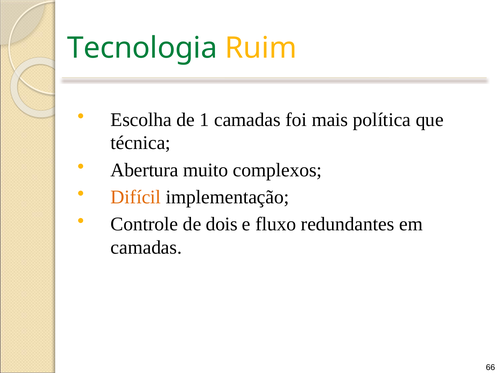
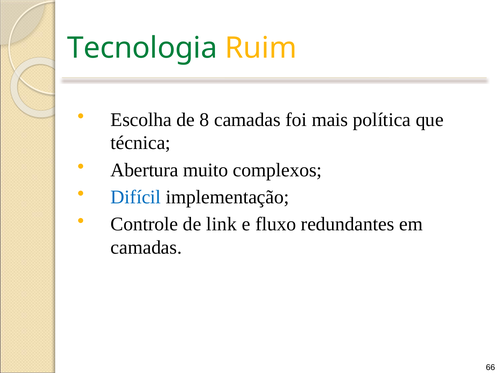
1: 1 -> 8 (204, 120)
Difícil colour: orange -> blue (136, 197)
dois: dois -> link (222, 224)
